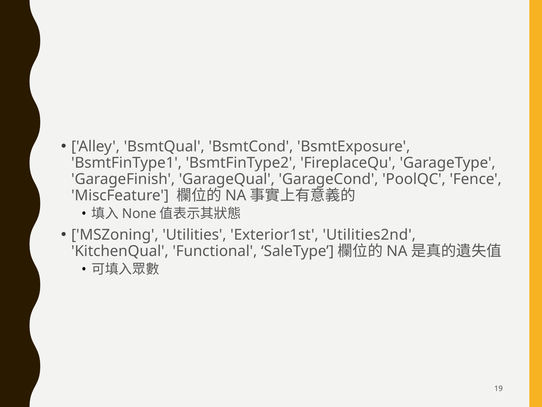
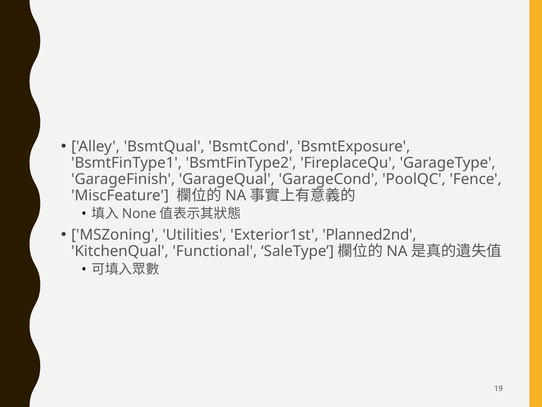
Utilities2nd: Utilities2nd -> Planned2nd (369, 235)
